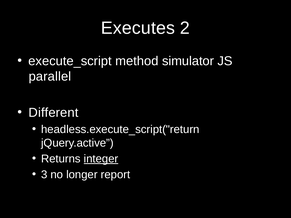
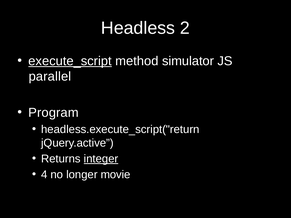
Executes: Executes -> Headless (138, 28)
execute_script underline: none -> present (70, 61)
Different: Different -> Program (53, 113)
3: 3 -> 4 (44, 175)
report: report -> movie (116, 175)
